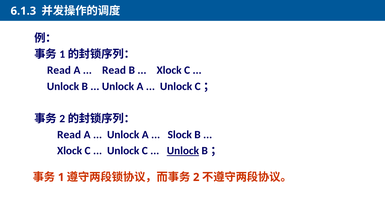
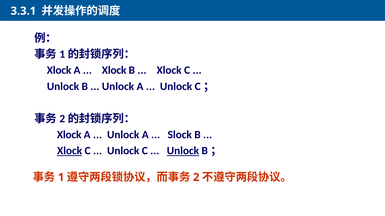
6.1.3: 6.1.3 -> 3.3.1 (23, 11)
Read: Read -> Xlock (59, 70)
Read: Read -> Xlock (114, 70)
Read: Read -> Xlock (69, 135)
Xlock underline: none -> present (70, 151)
